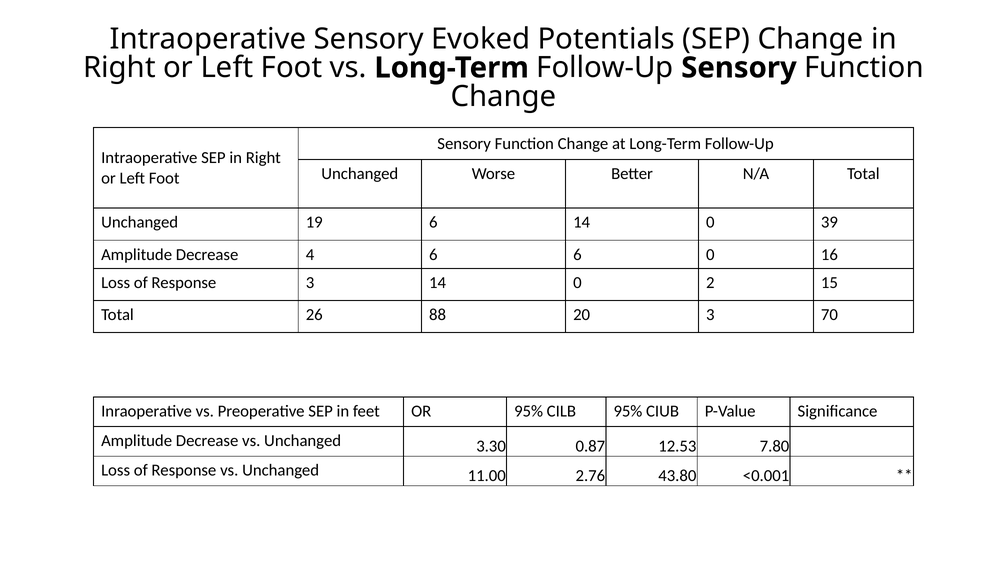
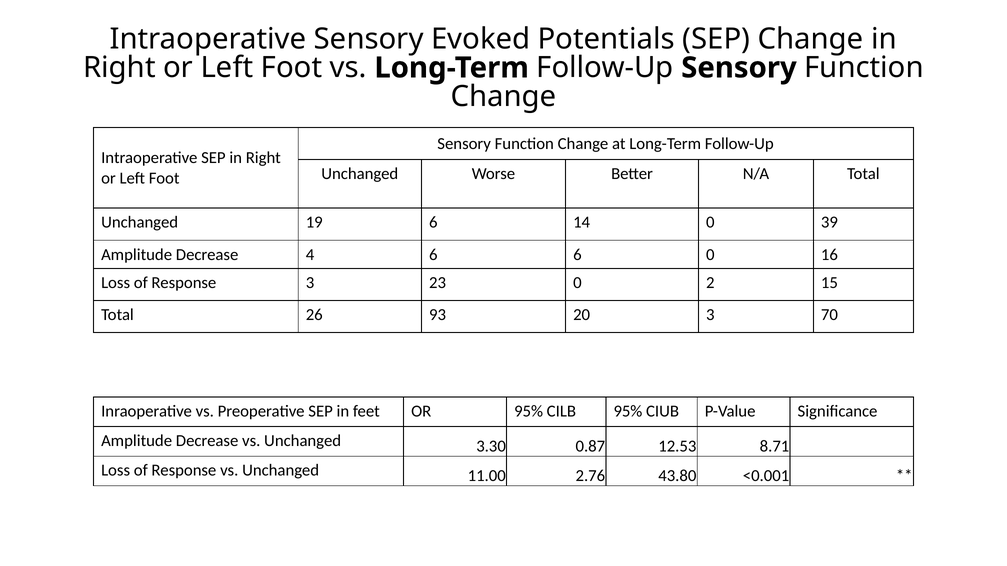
3 14: 14 -> 23 (438, 283)
88: 88 -> 93 (438, 315)
7.80: 7.80 -> 8.71 (775, 447)
